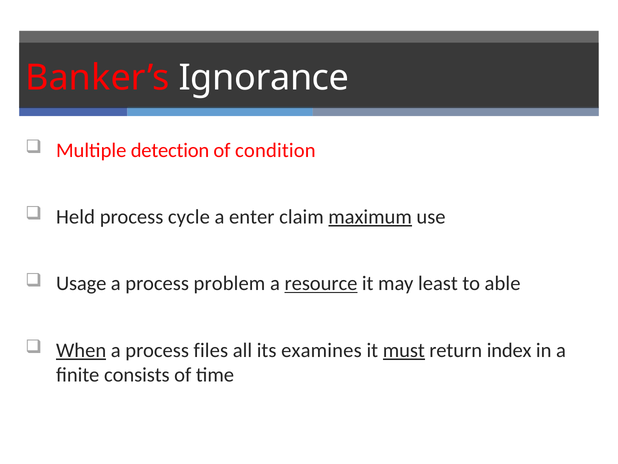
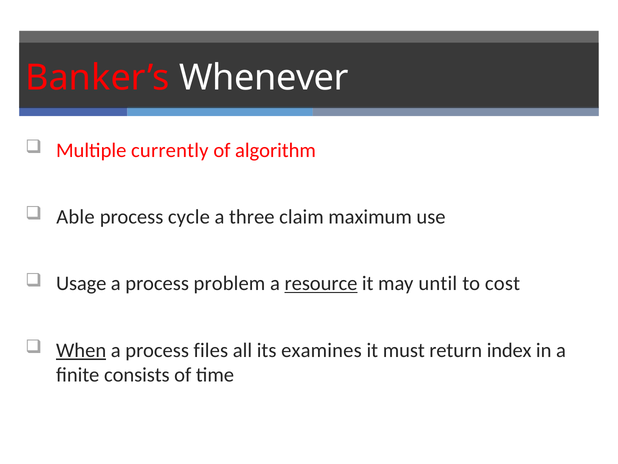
Ignorance: Ignorance -> Whenever (264, 78)
detection: detection -> currently (170, 150)
condition: condition -> algorithm (276, 150)
Held: Held -> Able (75, 217)
enter: enter -> three (252, 217)
maximum underline: present -> none (370, 217)
least: least -> until (438, 283)
able: able -> cost (503, 283)
must underline: present -> none (404, 350)
